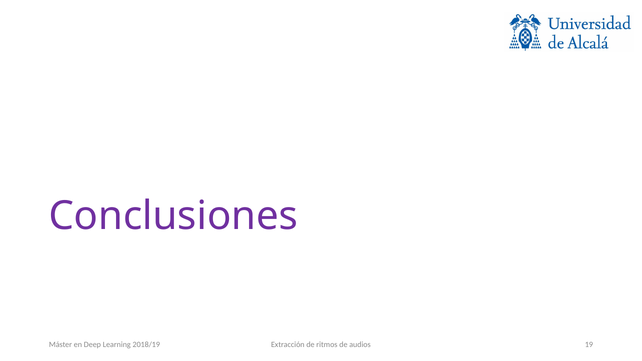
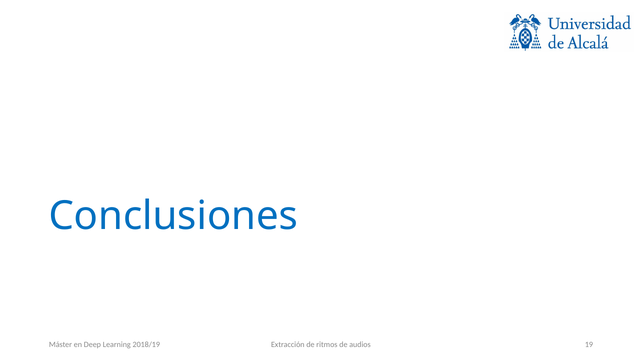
Conclusiones colour: purple -> blue (173, 216)
